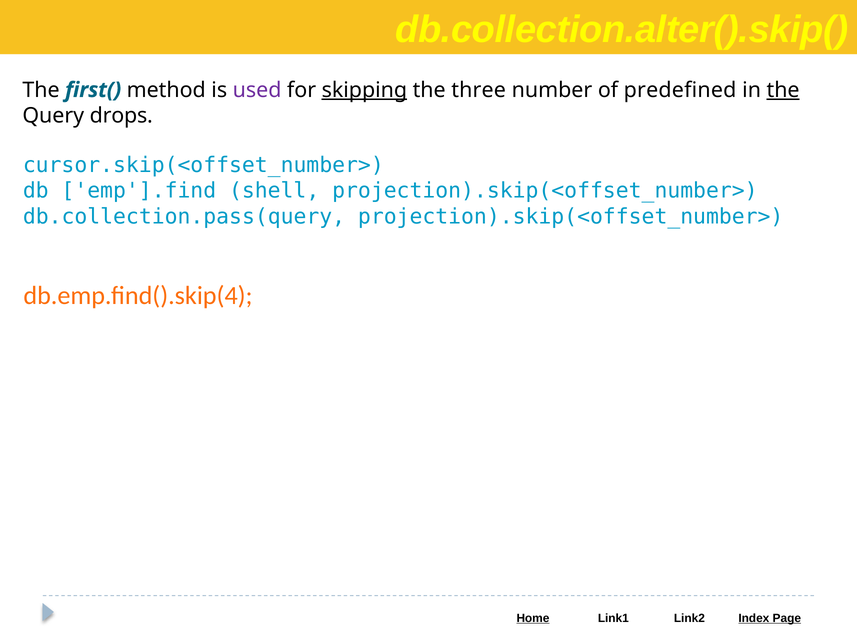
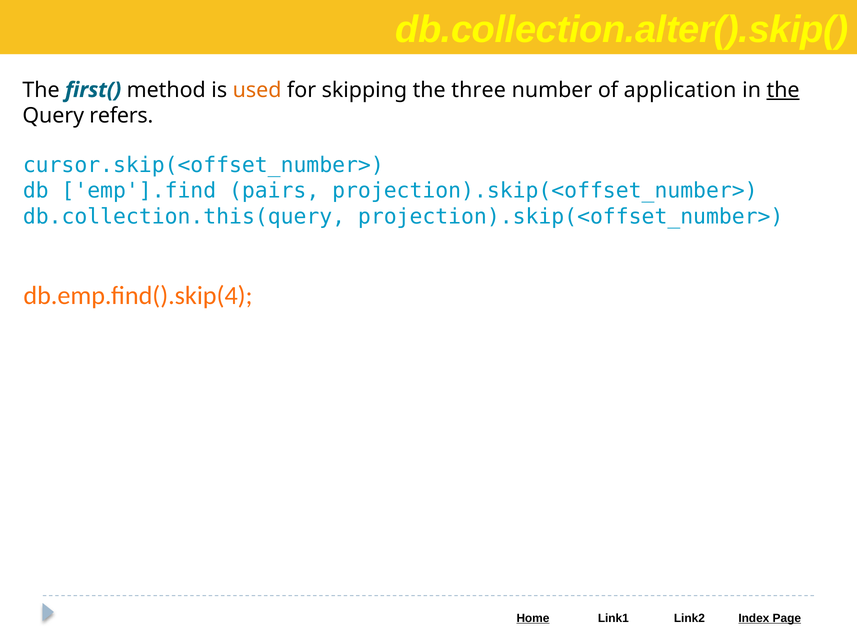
used colour: purple -> orange (257, 90)
skipping underline: present -> none (364, 90)
predefined: predefined -> application (680, 90)
drops: drops -> refers (121, 116)
shell: shell -> pairs (274, 191)
db.collection.pass(query: db.collection.pass(query -> db.collection.this(query (184, 216)
